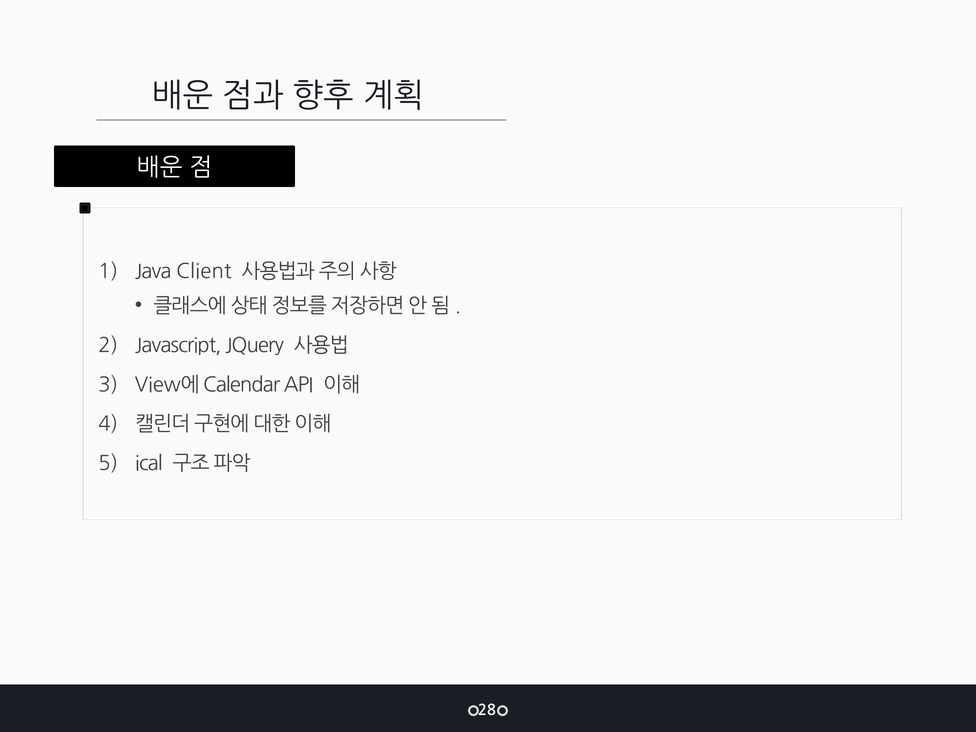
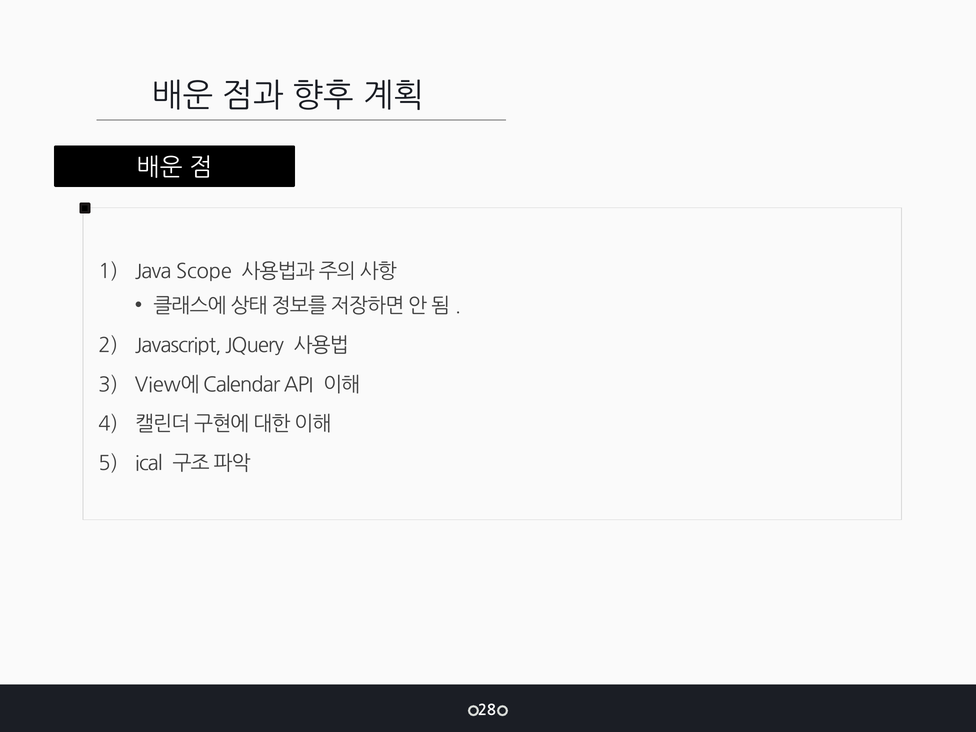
Client: Client -> Scope (204, 272)
